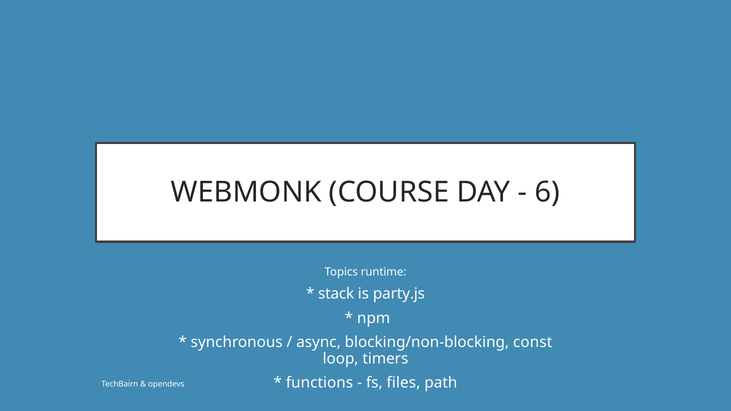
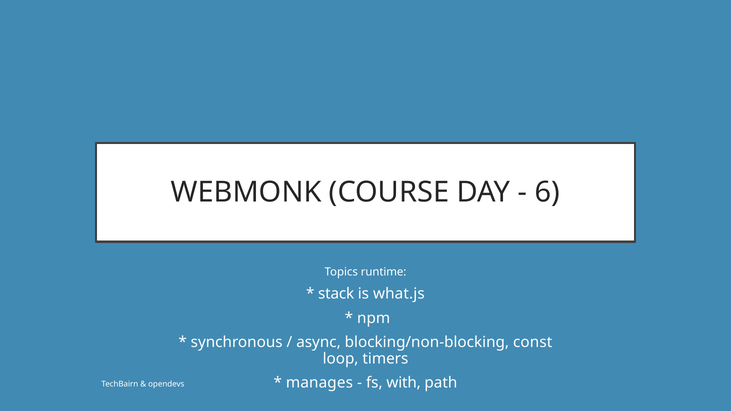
party.js: party.js -> what.js (399, 294)
functions: functions -> manages (319, 383)
files: files -> with (404, 383)
